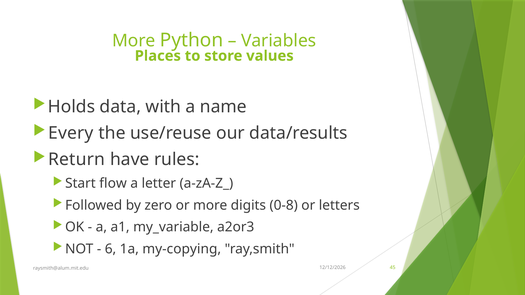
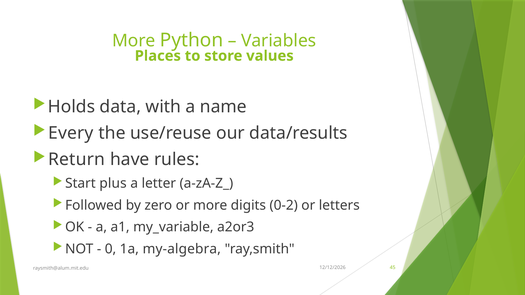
flow: flow -> plus (113, 184)
0-8: 0-8 -> 0-2 (284, 205)
6: 6 -> 0 (110, 249)
my-copying: my-copying -> my-algebra (182, 249)
